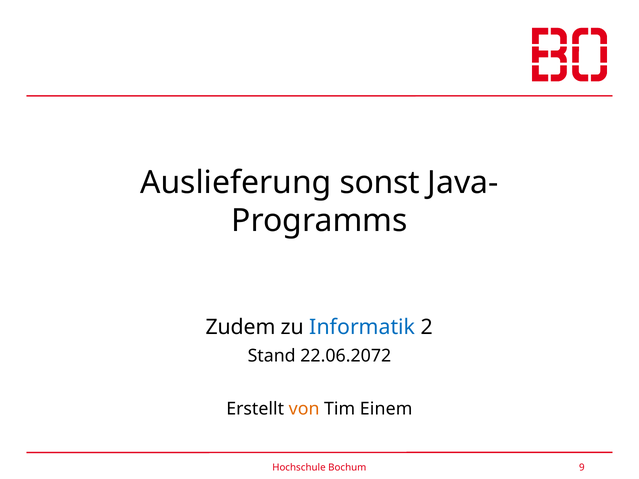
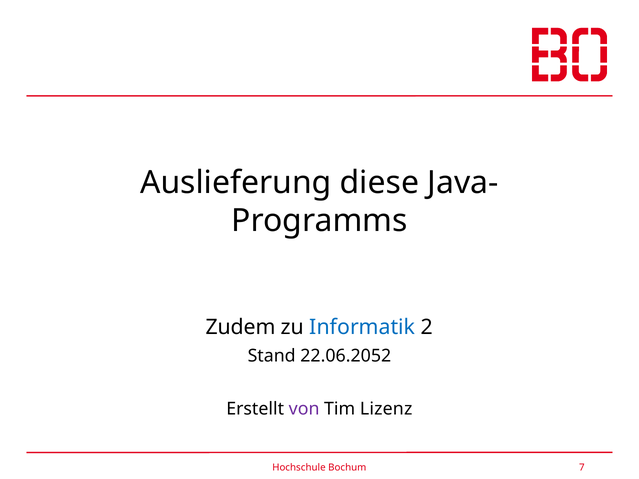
sonst: sonst -> diese (379, 183)
22.06.2072: 22.06.2072 -> 22.06.2052 (346, 356)
von colour: orange -> purple (304, 409)
Einem: Einem -> Lizenz (386, 409)
9: 9 -> 7 (582, 468)
